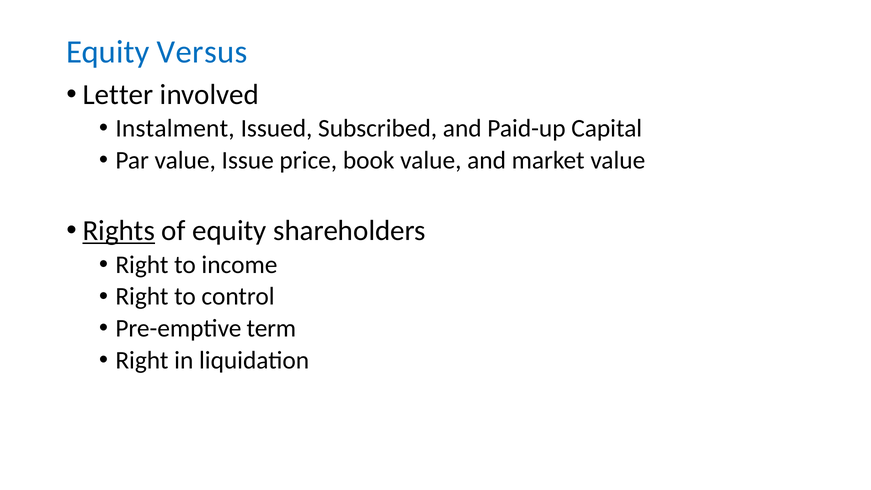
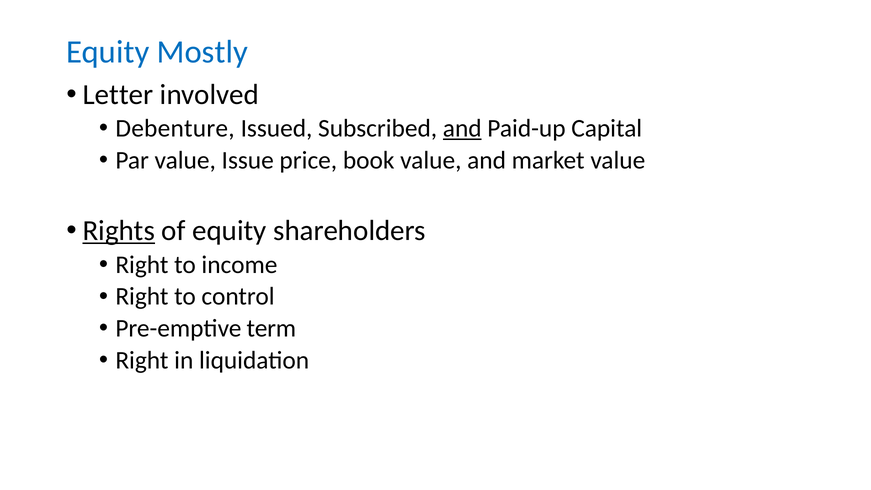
Versus: Versus -> Mostly (202, 52)
Instalment: Instalment -> Debenture (175, 128)
and underline: none -> present (462, 128)
